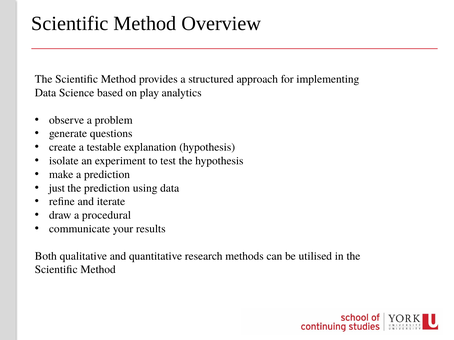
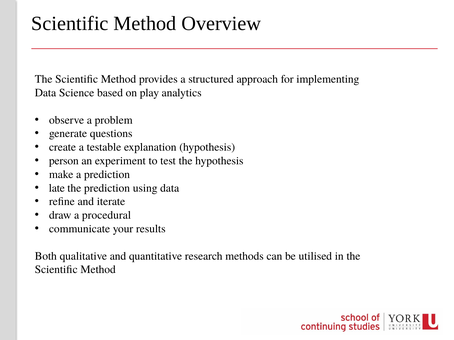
isolate: isolate -> person (64, 161)
just: just -> late (57, 188)
